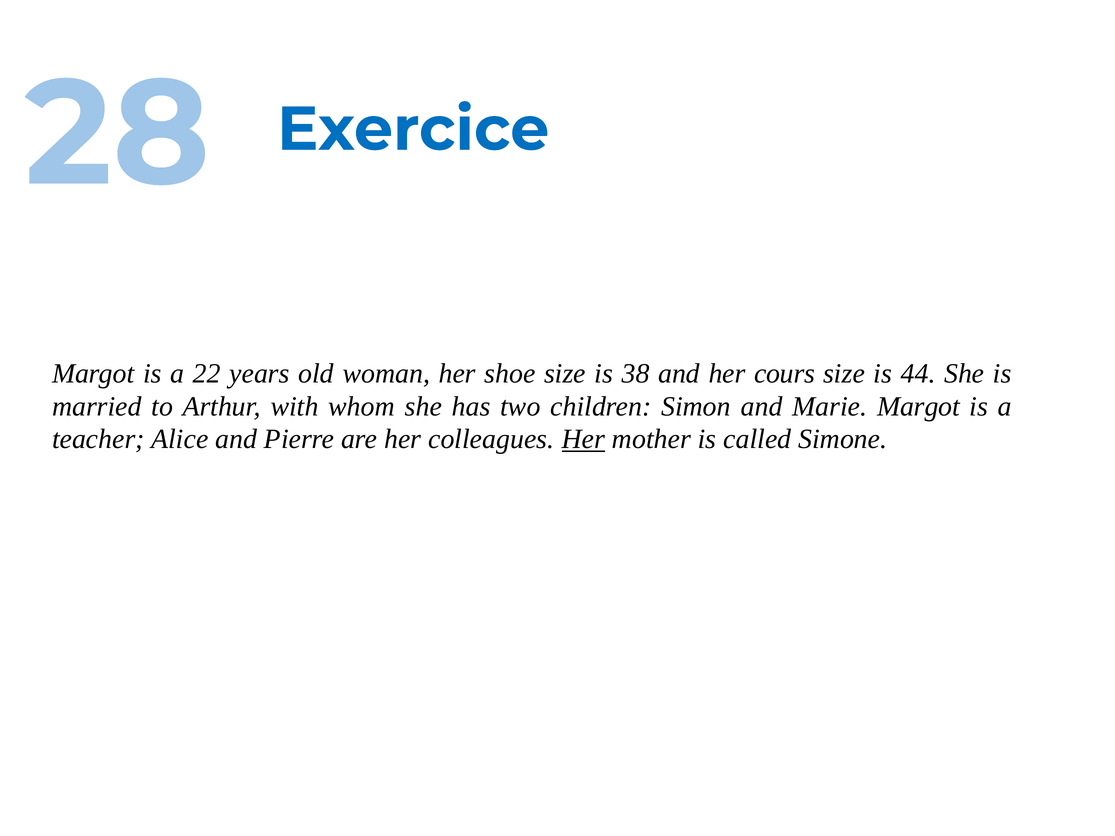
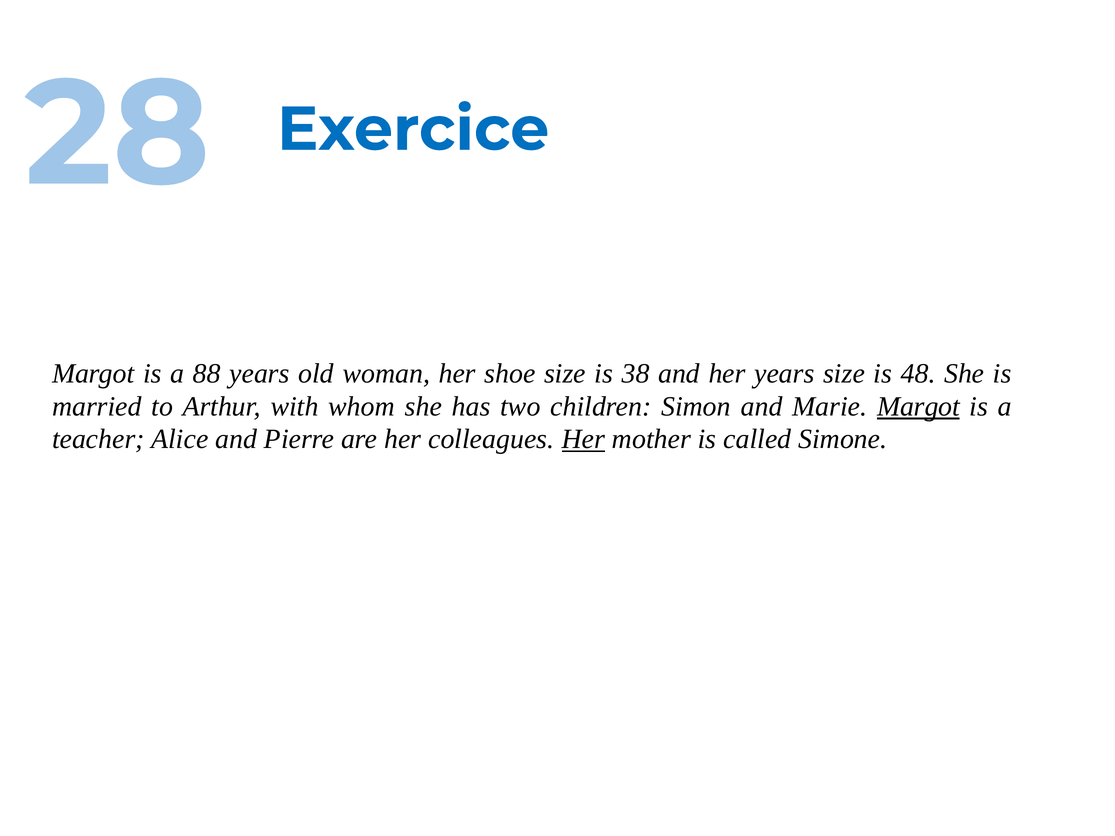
22: 22 -> 88 (207, 374)
her cours: cours -> years (784, 374)
44: 44 -> 48 (918, 374)
Margot underline: none -> present (918, 407)
